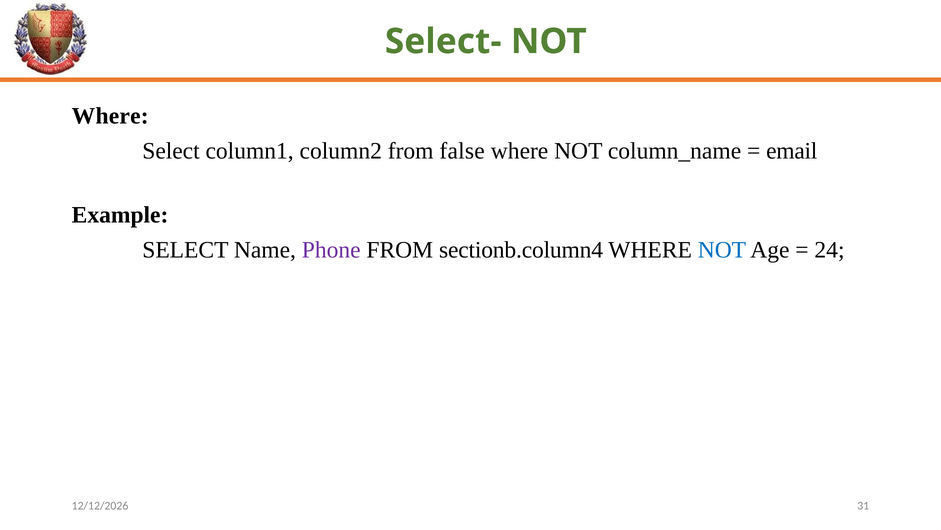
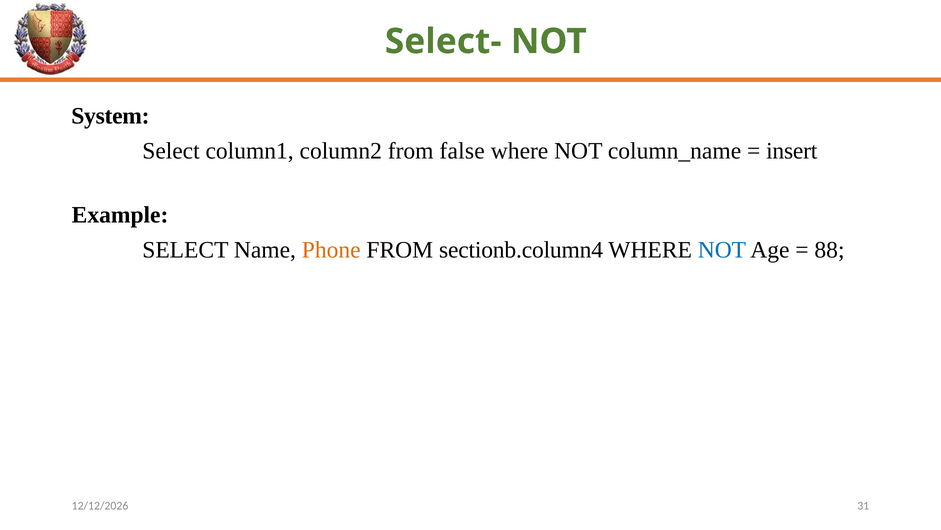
Where: Where -> System (110, 116)
email: email -> insert (792, 151)
Phone colour: purple -> orange (331, 249)
24: 24 -> 88 (830, 249)
